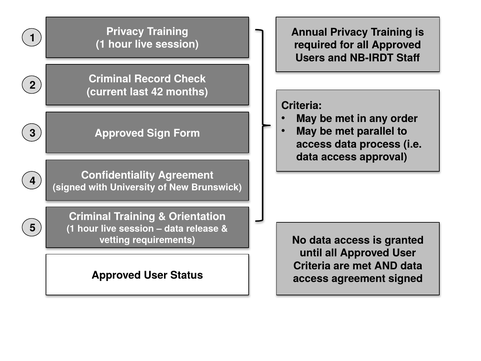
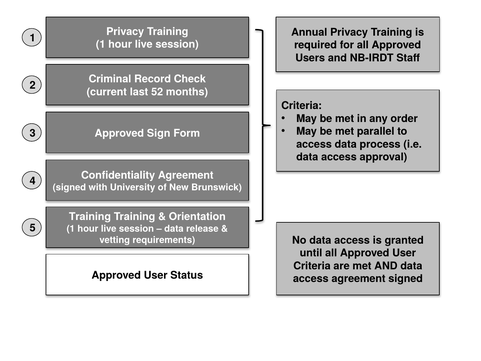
42: 42 -> 52 (157, 92)
Criminal: Criminal -> Training (90, 217)
